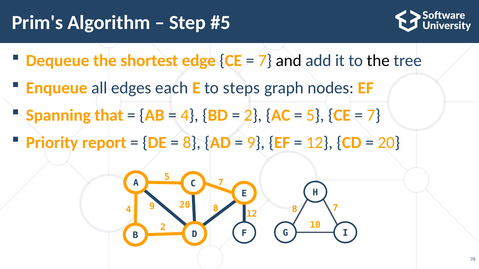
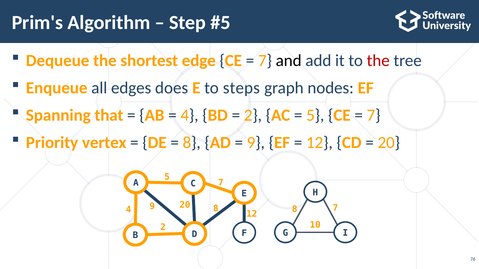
the colour: black -> red (378, 61)
each: each -> does (172, 88)
report: report -> vertex (104, 143)
